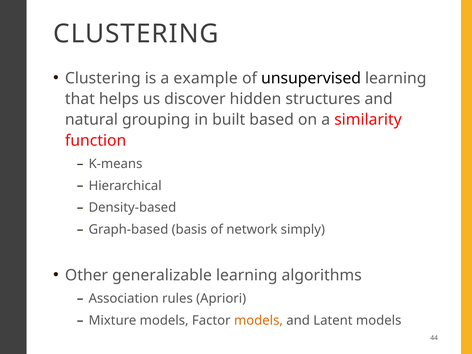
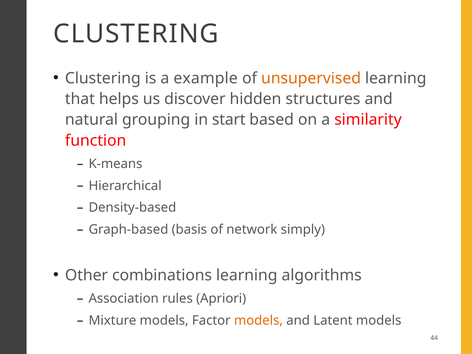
unsupervised colour: black -> orange (311, 78)
built: built -> start (229, 120)
generalizable: generalizable -> combinations (162, 275)
